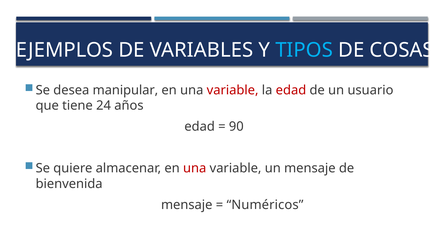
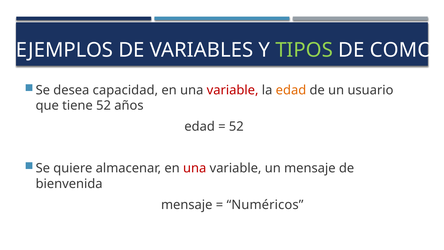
TIPOS colour: light blue -> light green (304, 50)
COSAS: COSAS -> COMO (402, 50)
manipular: manipular -> capacidad (125, 90)
edad colour: red -> orange (291, 90)
tiene 24: 24 -> 52 (104, 106)
90: 90 -> 52 (236, 126)
